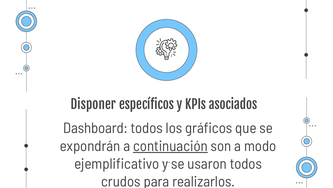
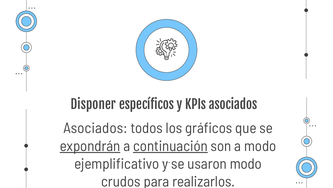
Dashboard: Dashboard -> Asociados (95, 128)
expondrán underline: none -> present (90, 146)
usaron todos: todos -> modo (246, 163)
